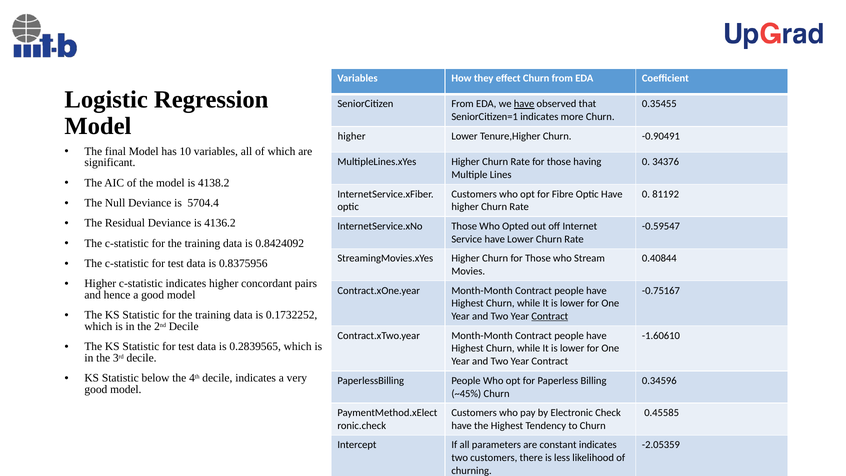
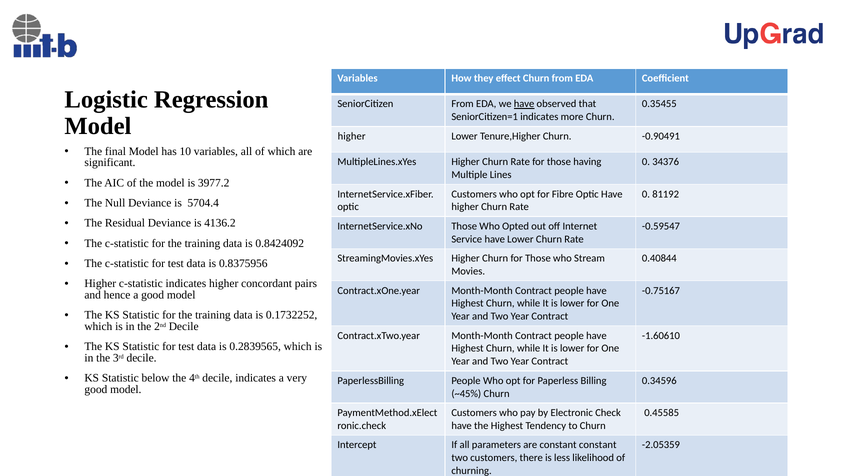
4138.2: 4138.2 -> 3977.2 (214, 183)
Contract underline: present -> none (550, 316)
constant indicates: indicates -> constant (598, 445)
